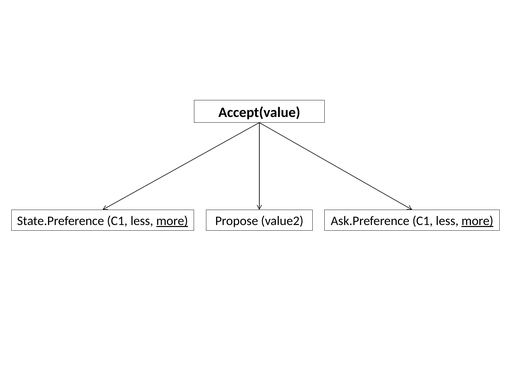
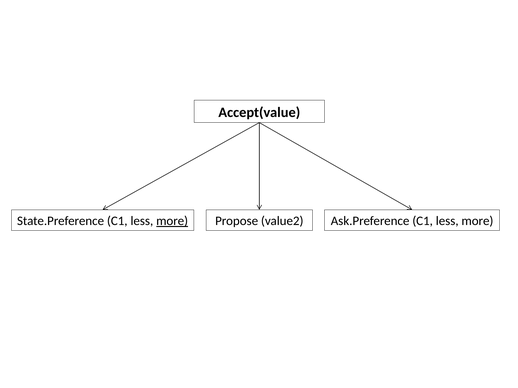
more underline: present -> none (477, 221)
